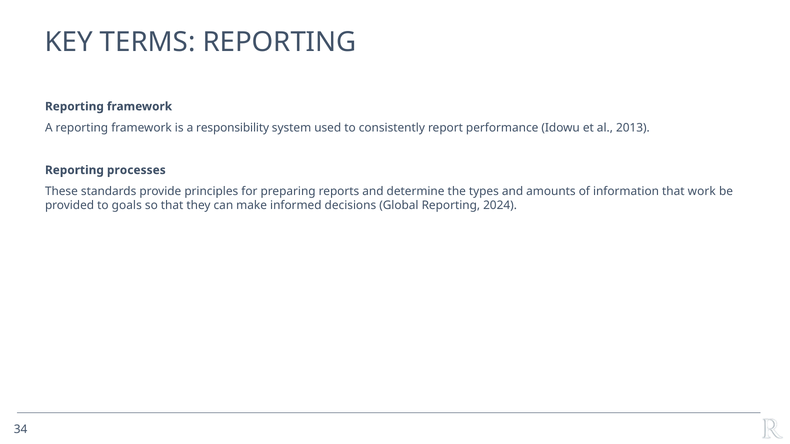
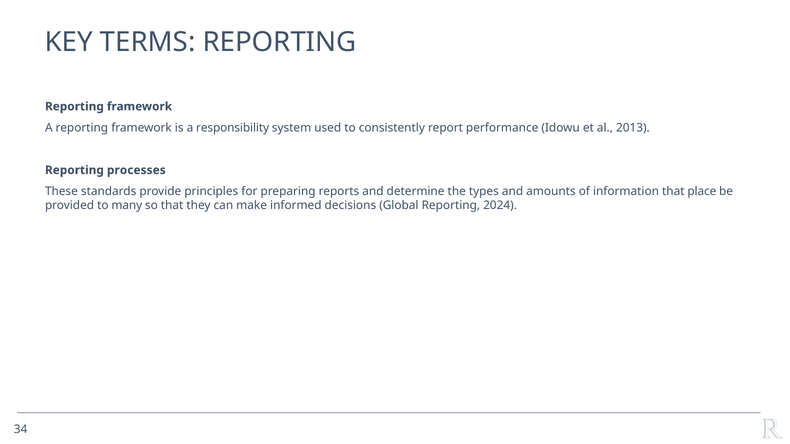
work: work -> place (702, 192)
goals: goals -> many (127, 206)
